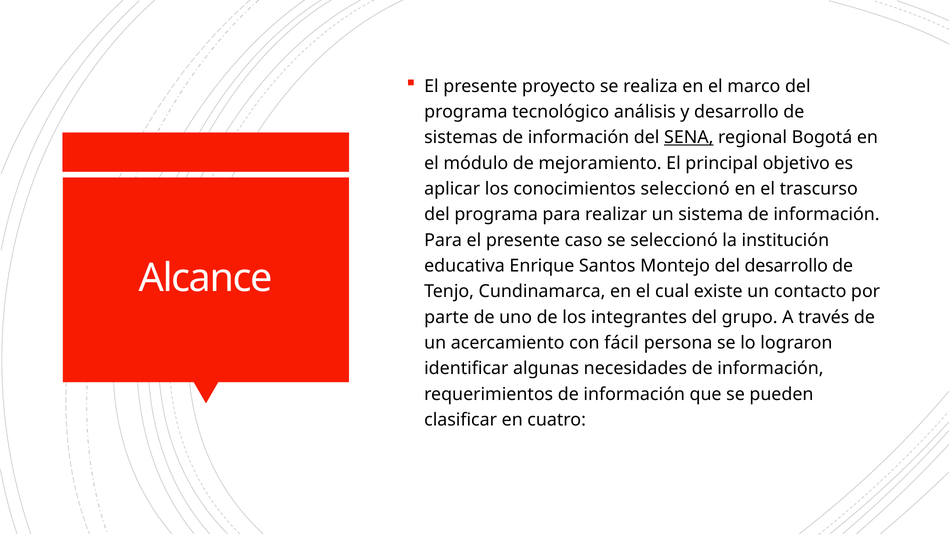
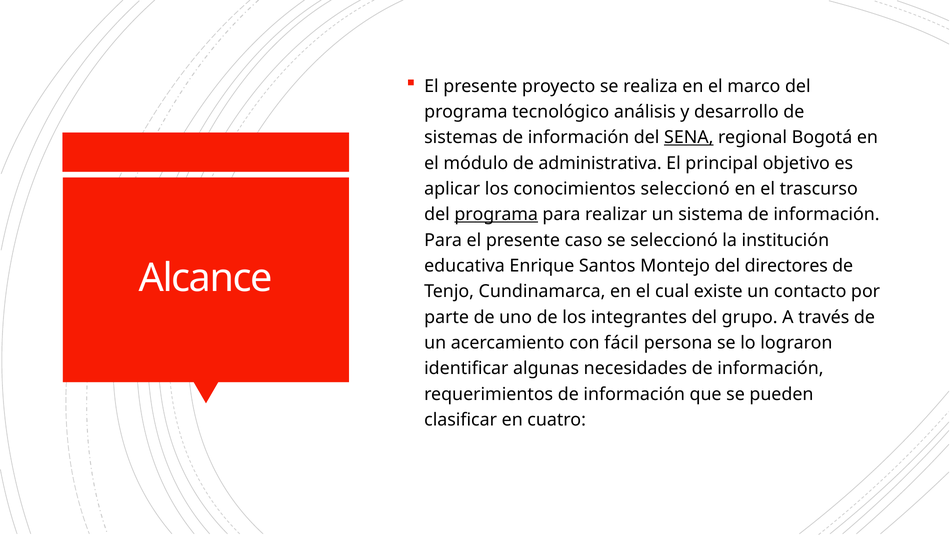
mejoramiento: mejoramiento -> administrativa (600, 163)
programa underline: none -> present (496, 214)
del desarrollo: desarrollo -> directores (786, 266)
